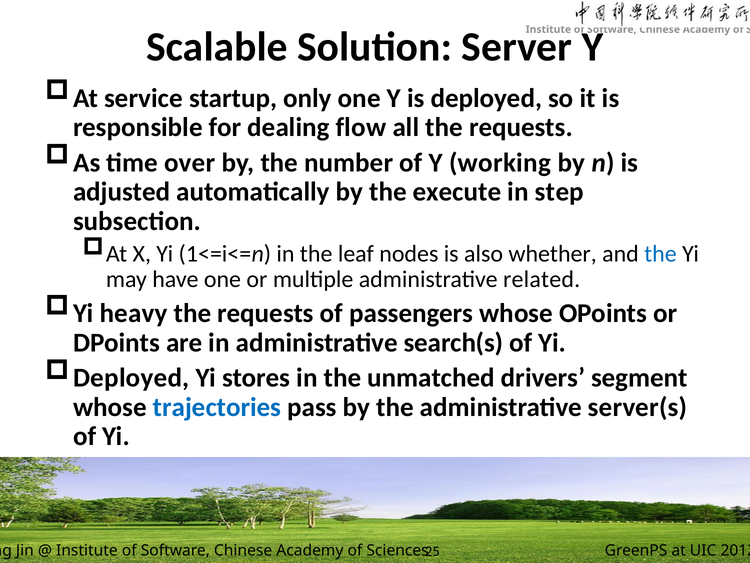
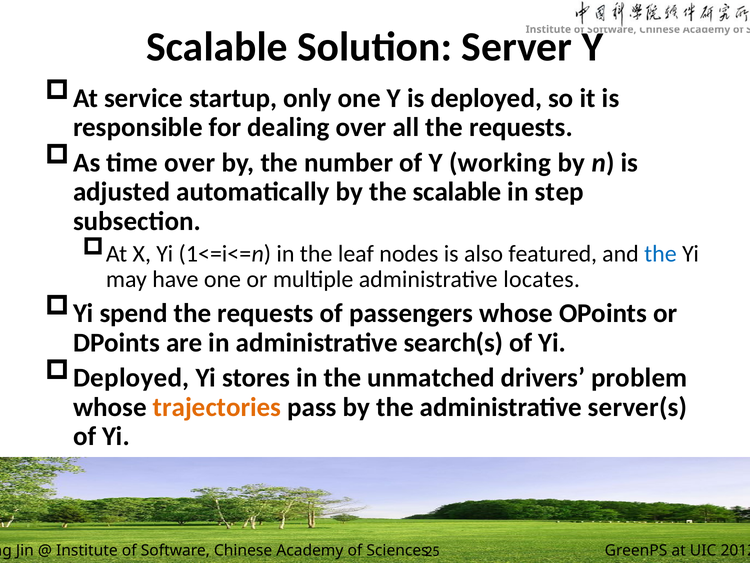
dealing flow: flow -> over (361, 127)
the execute: execute -> scalable (457, 192)
whether: whether -> featured (553, 253)
related: related -> locates (542, 279)
heavy: heavy -> spend (134, 313)
segment: segment -> problem (639, 378)
trajectories colour: blue -> orange (217, 407)
